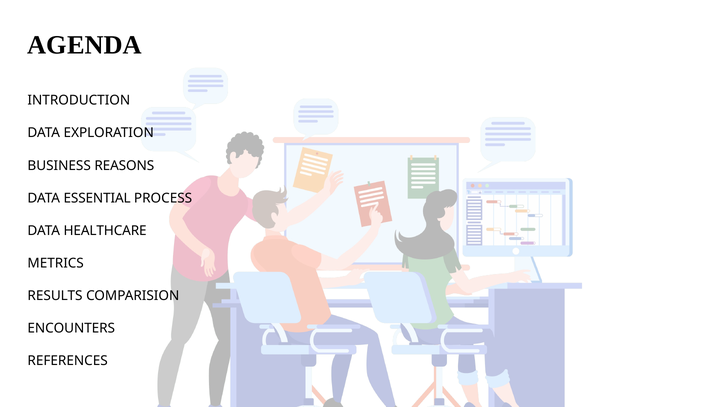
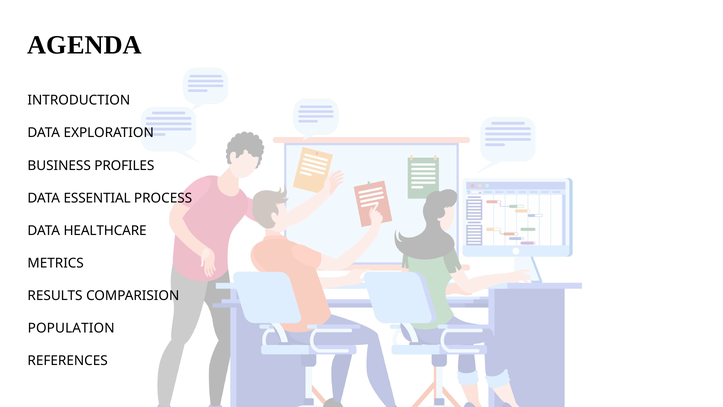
REASONS: REASONS -> PROFILES (124, 165)
ENCOUNTERS: ENCOUNTERS -> POPULATION (71, 328)
